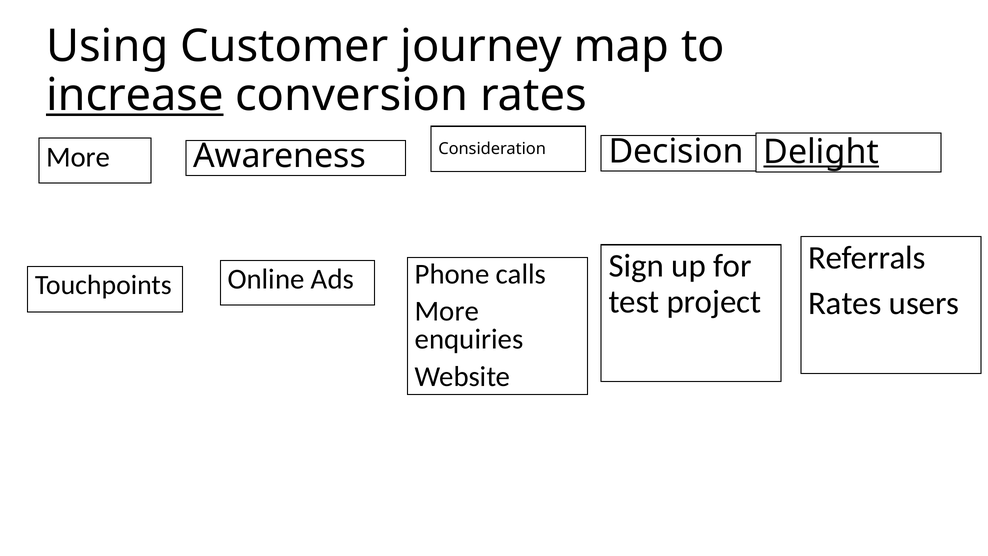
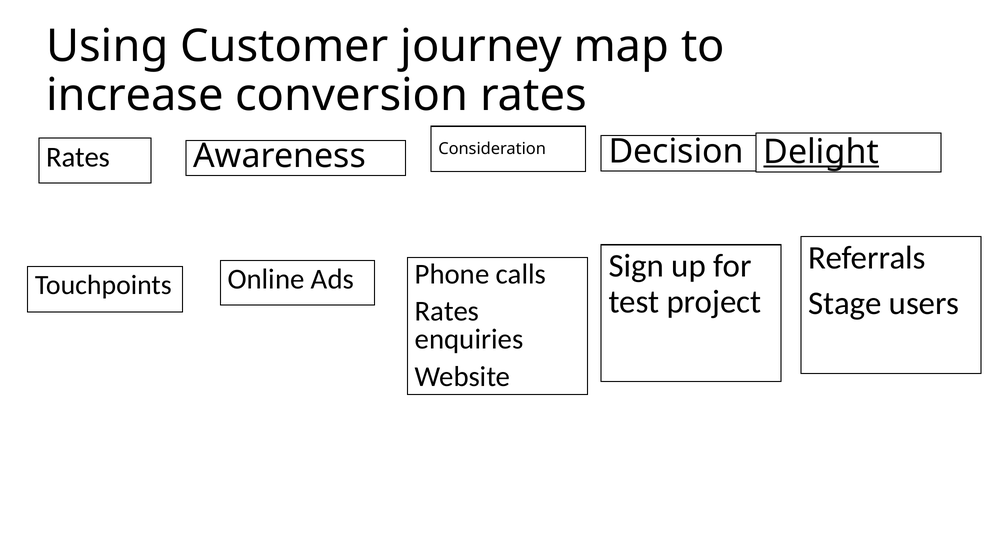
increase underline: present -> none (135, 95)
More: More -> Rates (78, 157)
Rates: Rates -> Stage (845, 303)
More: More -> Rates (447, 311)
